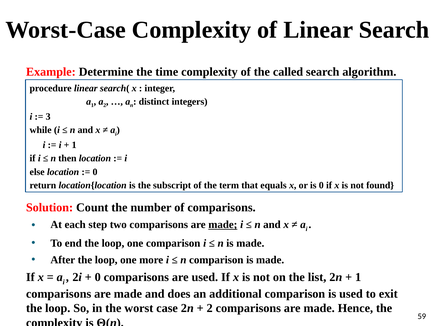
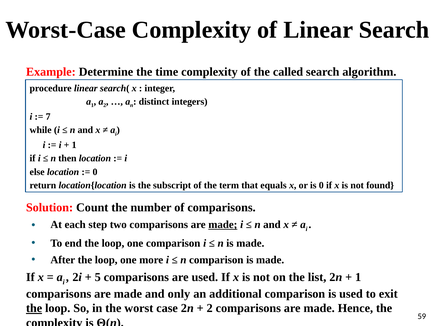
3: 3 -> 7 (48, 117)
0: 0 -> 5 (98, 278)
does: does -> only (179, 294)
the underline: none -> present (34, 309)
